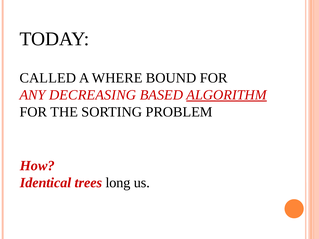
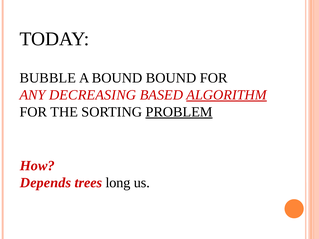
CALLED: CALLED -> BUBBLE (48, 78)
A WHERE: WHERE -> BOUND (117, 78)
PROBLEM underline: none -> present (179, 112)
Identical: Identical -> Depends (45, 183)
